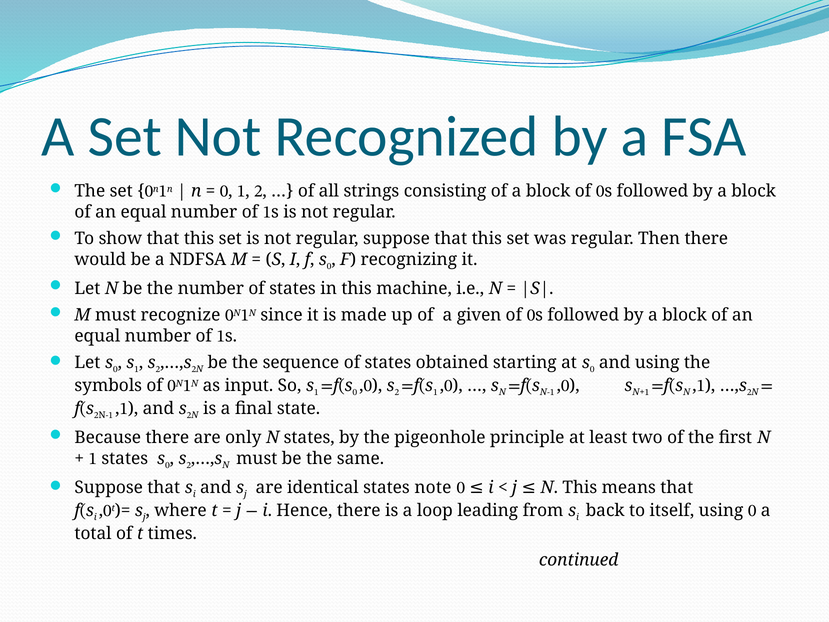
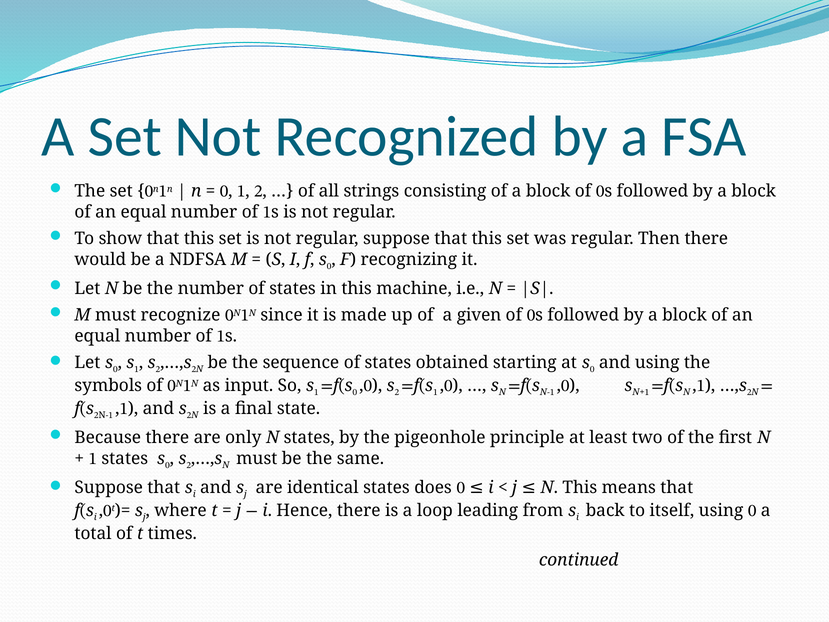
note: note -> does (433, 487)
